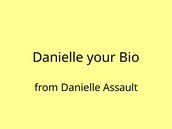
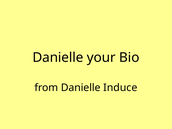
Assault: Assault -> Induce (120, 88)
